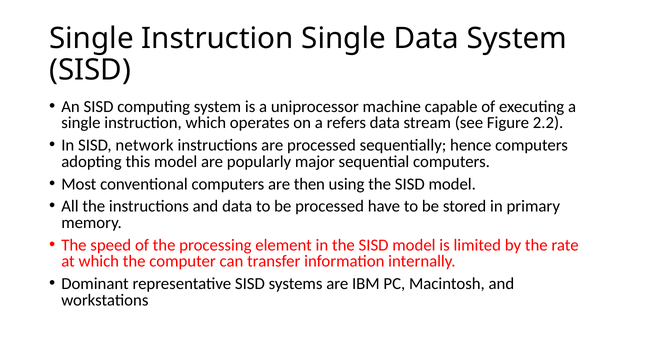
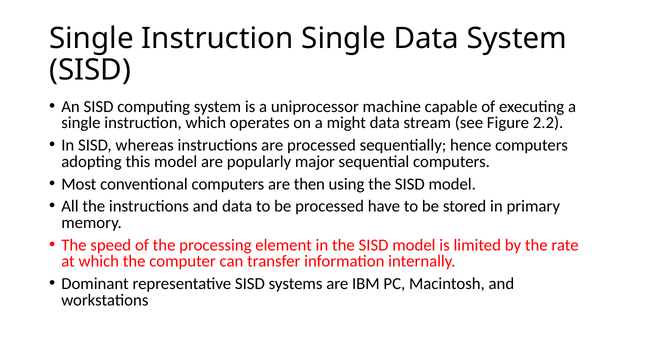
refers: refers -> might (346, 123)
network: network -> whereas (145, 145)
